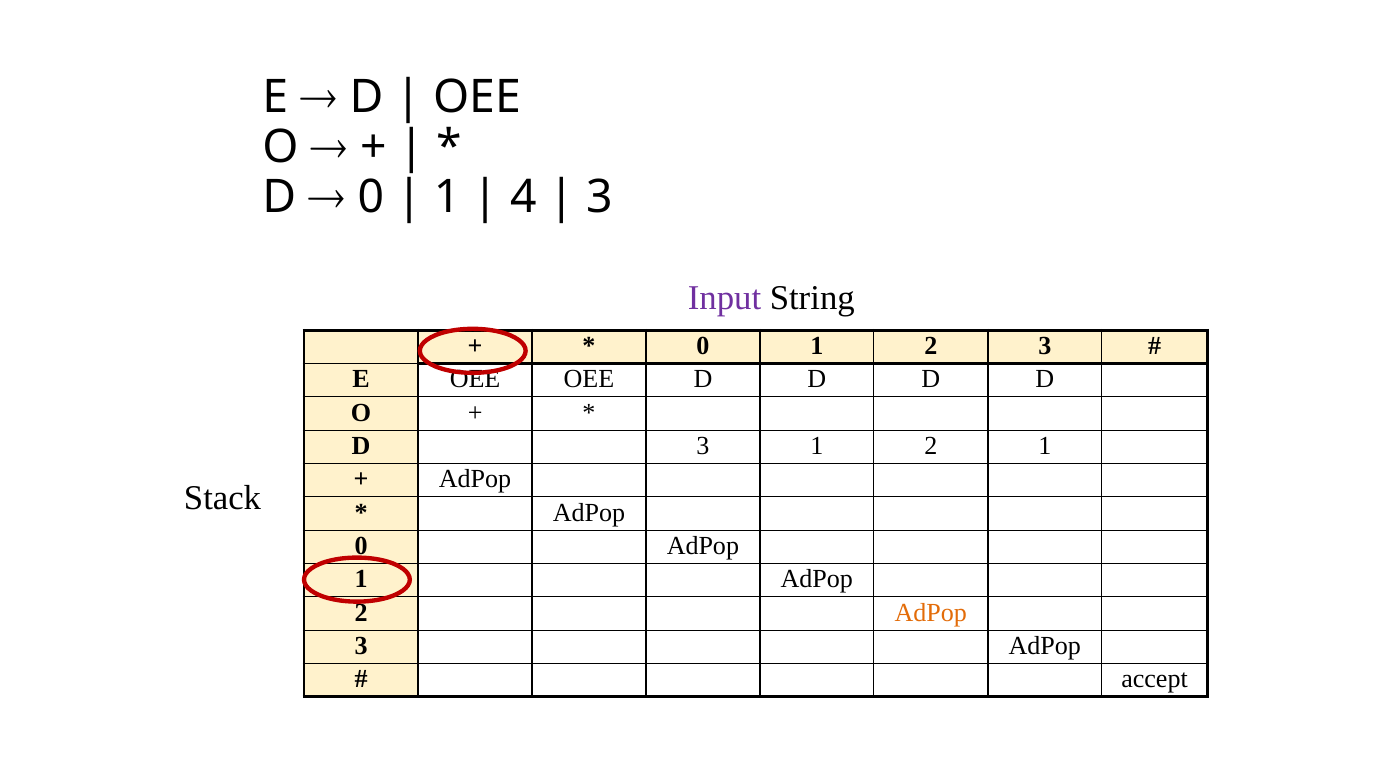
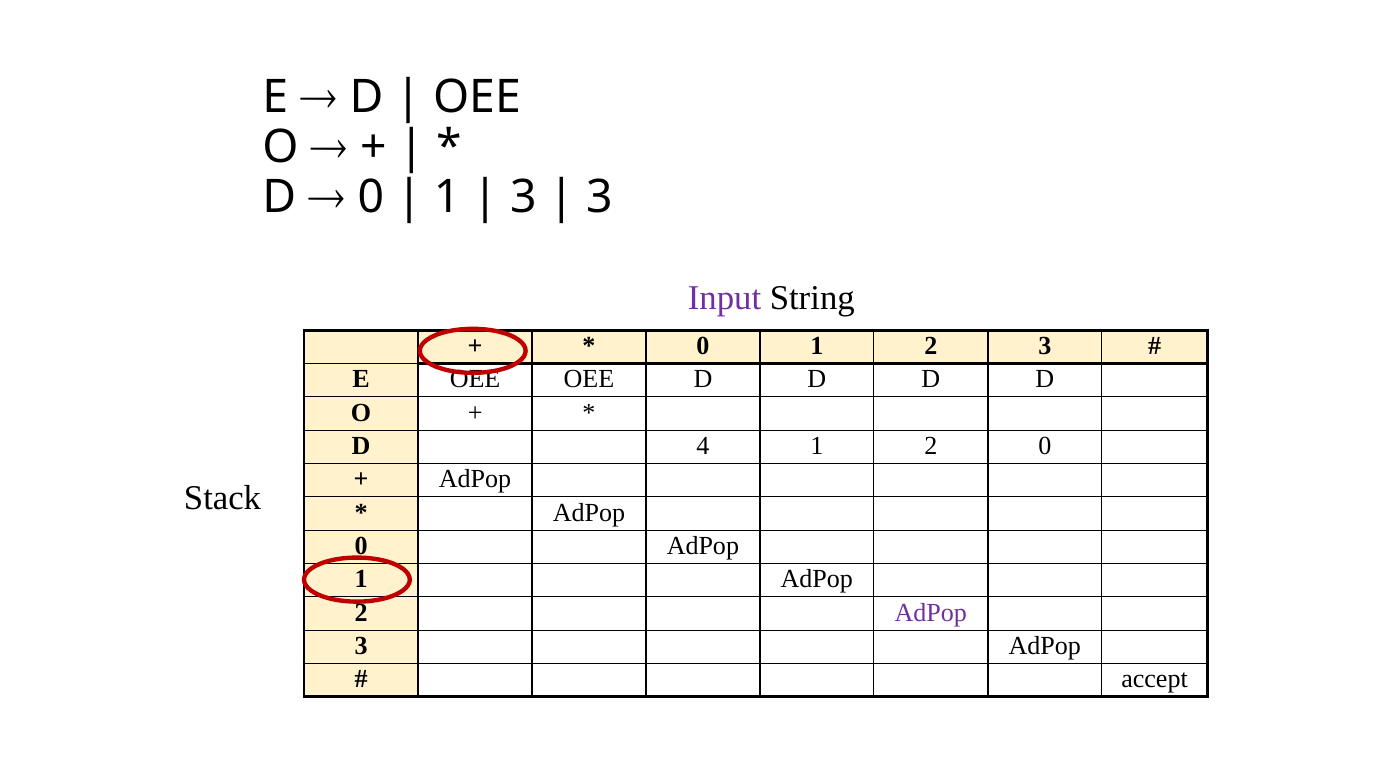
4: 4 -> 3 (523, 197)
D 3: 3 -> 4 (703, 446)
2 1: 1 -> 0 (1045, 446)
AdPop colour: orange -> purple (931, 612)
